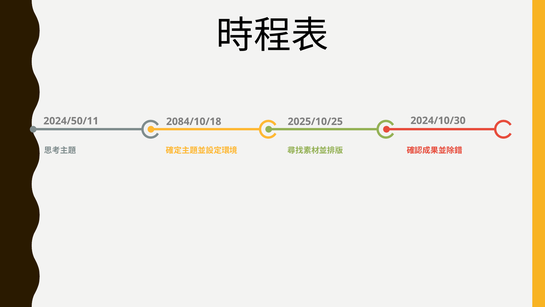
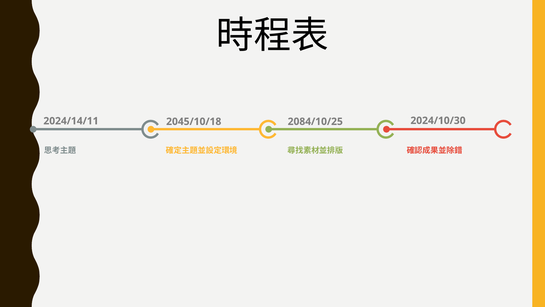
2024/50/11: 2024/50/11 -> 2024/14/11 (71, 121)
2025/10/25: 2025/10/25 -> 2084/10/25 (315, 121)
2084/10/18: 2084/10/18 -> 2045/10/18 (194, 121)
